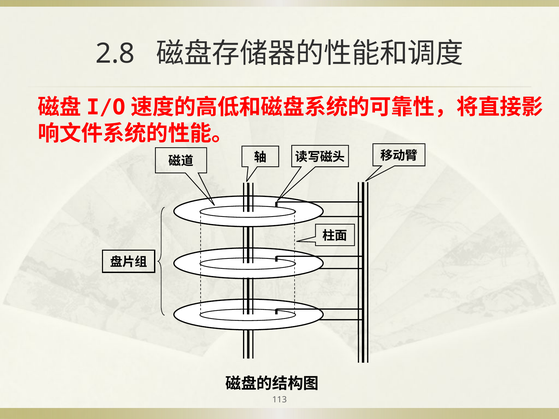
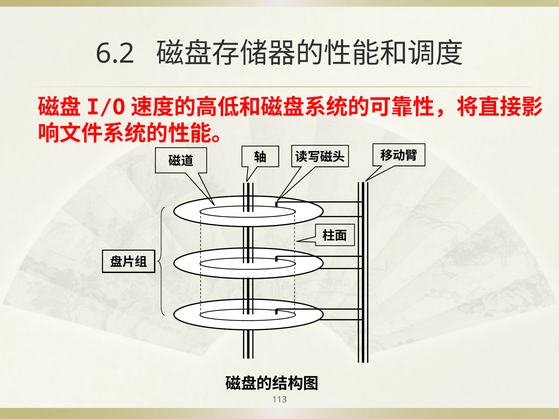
2.8: 2.8 -> 6.2 (115, 54)
